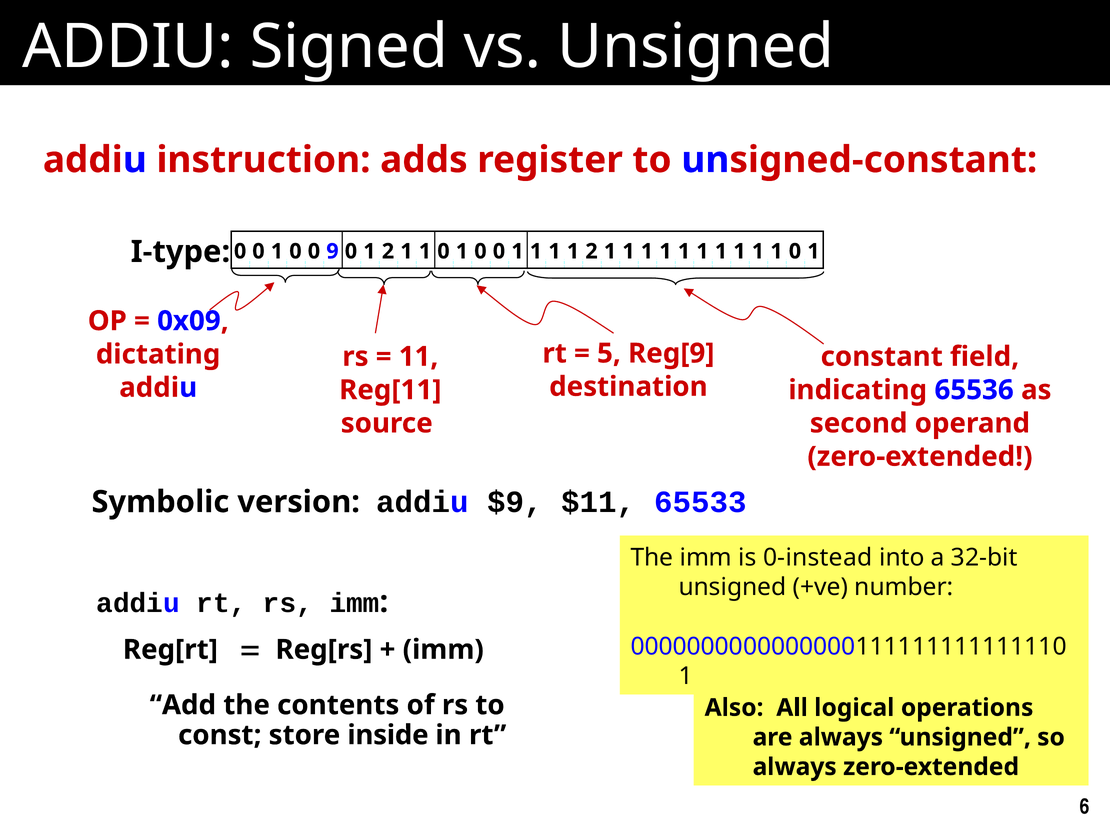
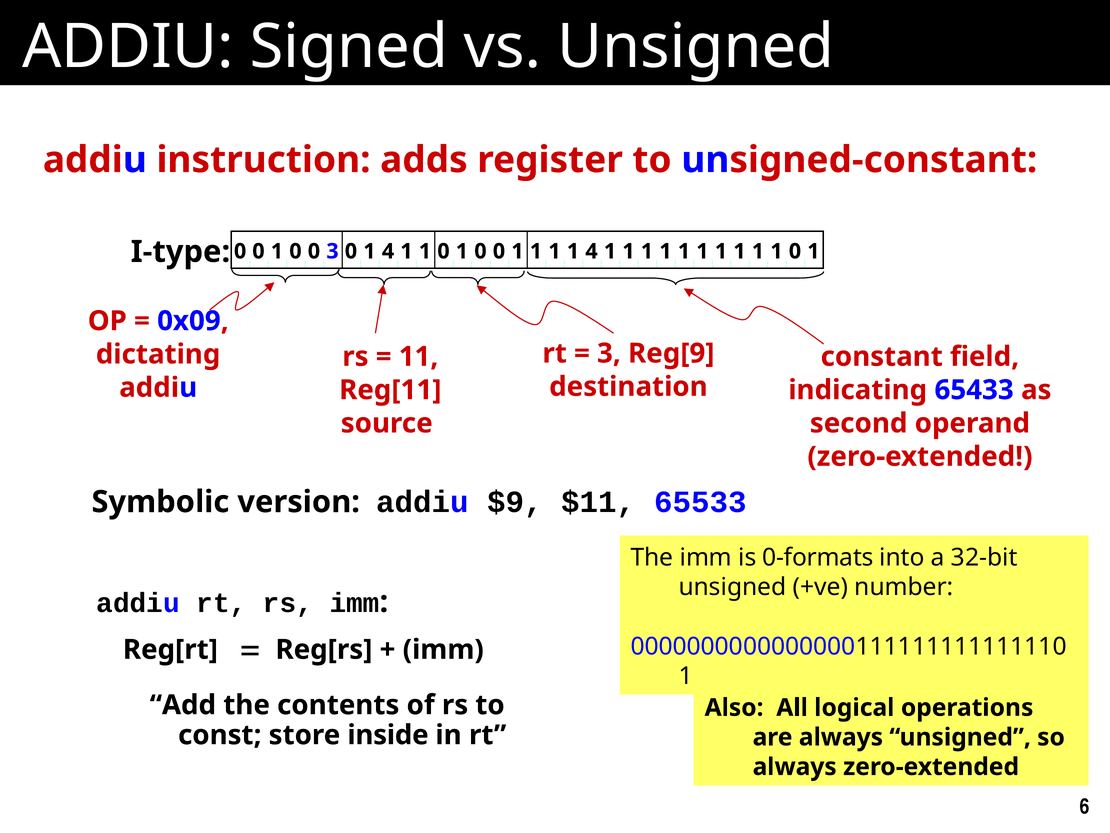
0 9: 9 -> 3 (332, 251)
0 1 2: 2 -> 4 (388, 251)
1 1 2: 2 -> 4 (592, 251)
5: 5 -> 3 (609, 353)
65536: 65536 -> 65433 (974, 390)
0-instead: 0-instead -> 0-formats (818, 557)
